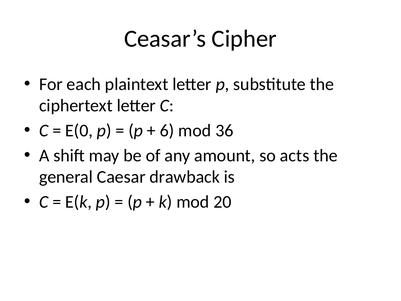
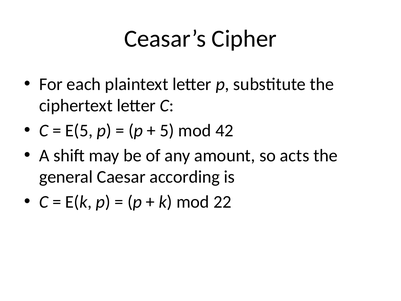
E(0: E(0 -> E(5 (79, 130)
6: 6 -> 5 (167, 130)
36: 36 -> 42 (224, 130)
drawback: drawback -> according (185, 177)
20: 20 -> 22 (222, 202)
